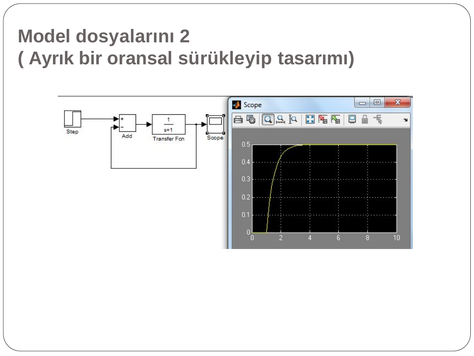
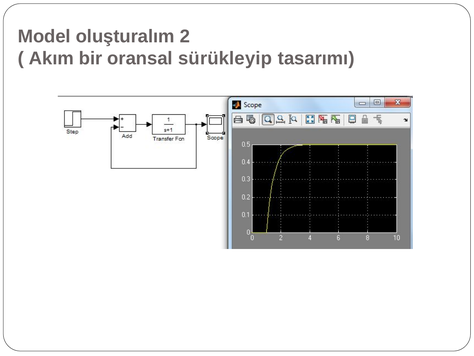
dosyalarını: dosyalarını -> oluşturalım (125, 36)
Ayrık: Ayrık -> Akım (51, 58)
